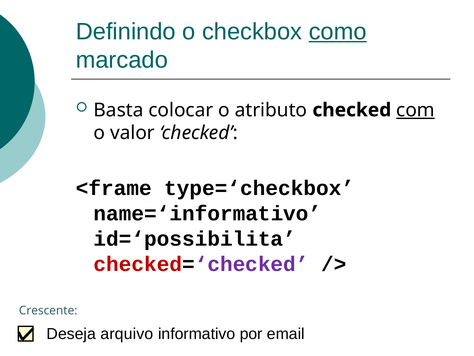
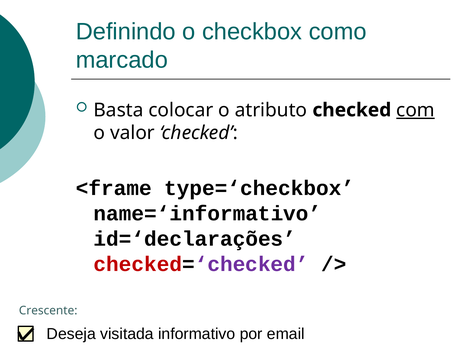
como underline: present -> none (338, 31)
id=‘possibilita: id=‘possibilita -> id=‘declarações (195, 239)
arquivo: arquivo -> visitada (127, 333)
